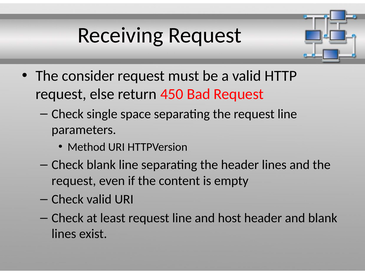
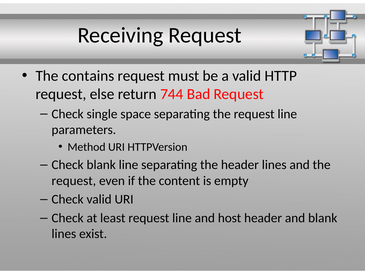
consider: consider -> contains (88, 76)
450: 450 -> 744 (172, 94)
